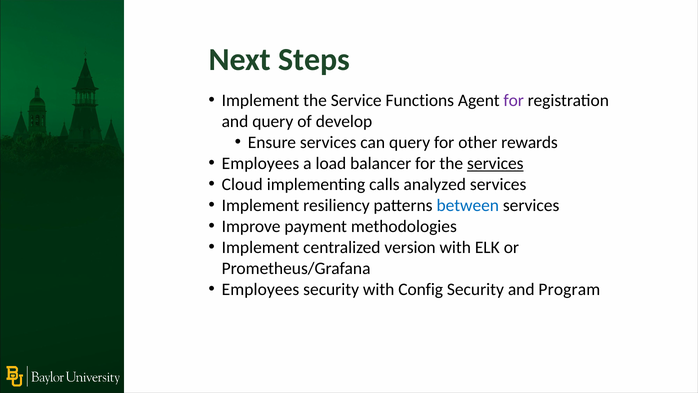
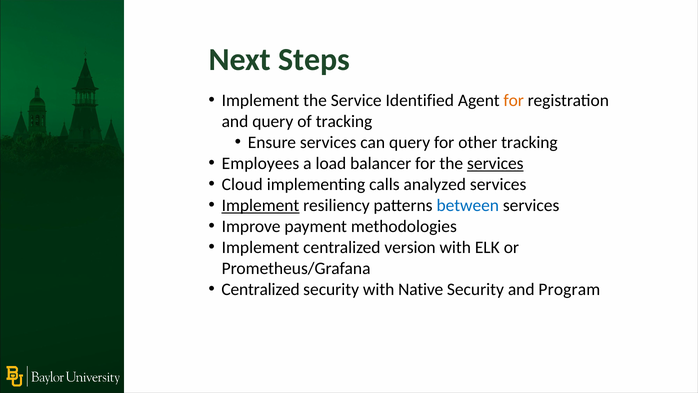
Functions: Functions -> Identified (420, 101)
for colour: purple -> orange (514, 101)
of develop: develop -> tracking (344, 121)
other rewards: rewards -> tracking (529, 142)
Implement underline: none -> present (261, 205)
Employees: Employees -> Centralized (261, 289)
Config: Config -> Native (421, 289)
